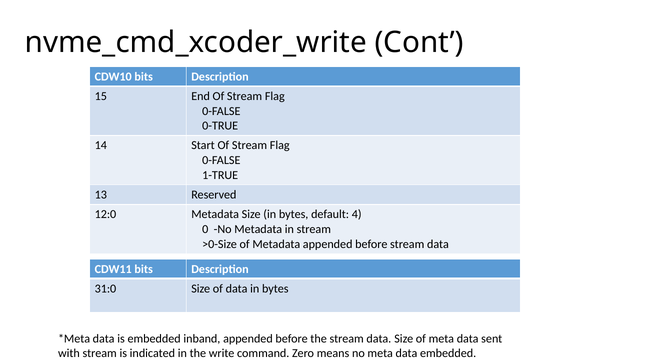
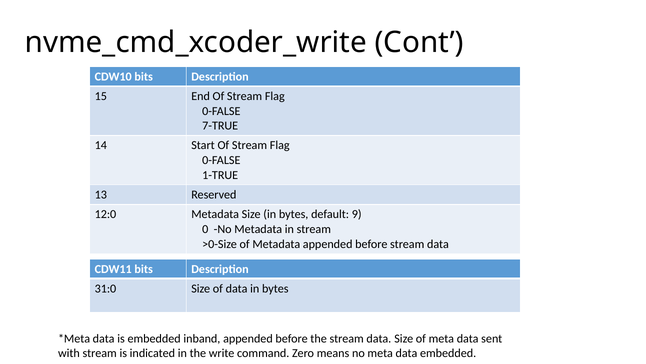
0-TRUE: 0-TRUE -> 7-TRUE (220, 126)
4: 4 -> 9 (357, 214)
